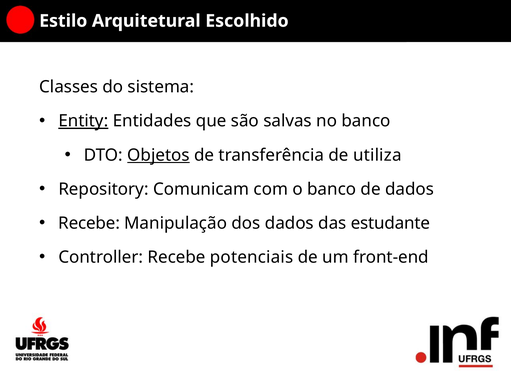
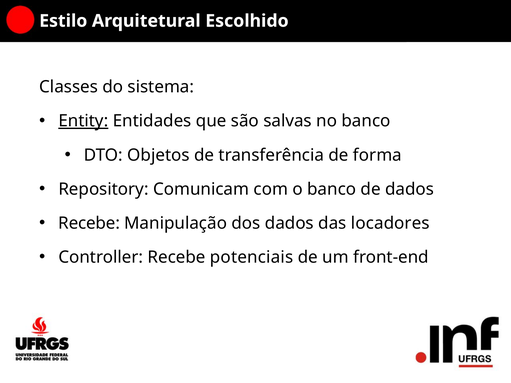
Objetos underline: present -> none (158, 155)
utiliza: utiliza -> forma (377, 155)
estudante: estudante -> locadores (390, 223)
